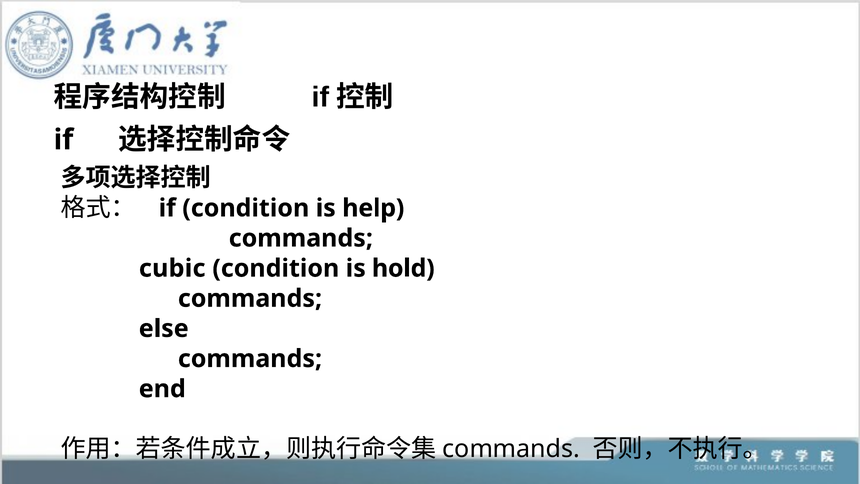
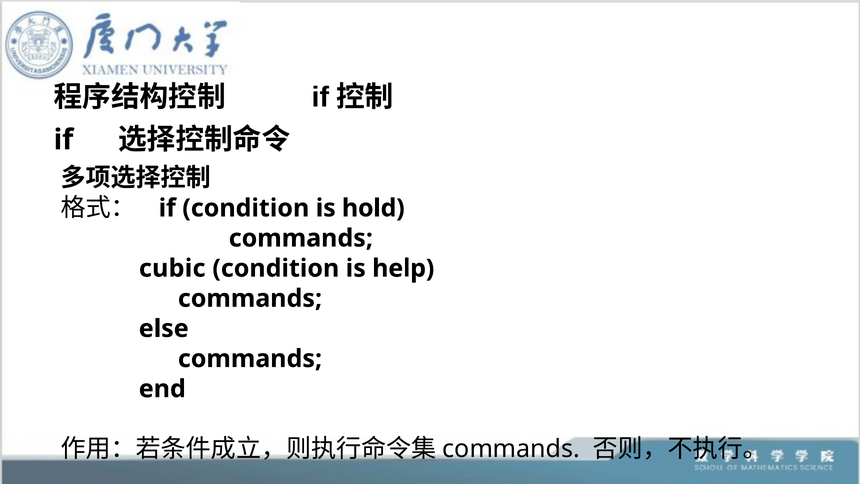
help: help -> hold (373, 208)
hold: hold -> help (403, 268)
